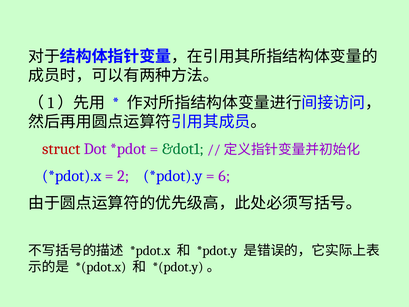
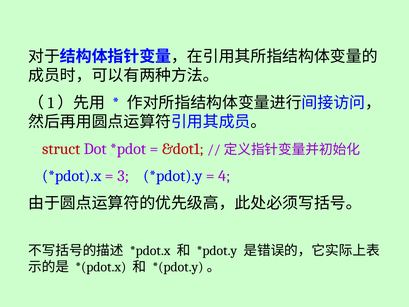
&dot1 colour: green -> red (183, 149)
2: 2 -> 3 (123, 176)
6: 6 -> 4 (224, 176)
